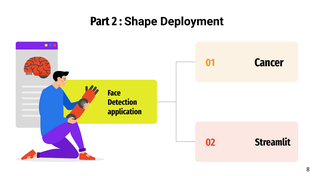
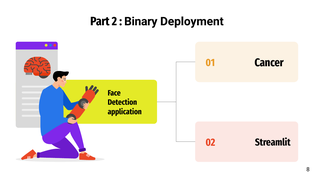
Shape: Shape -> Binary (141, 21)
